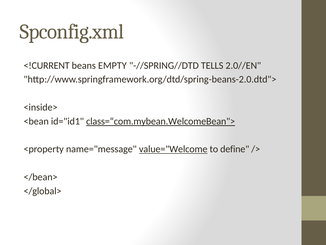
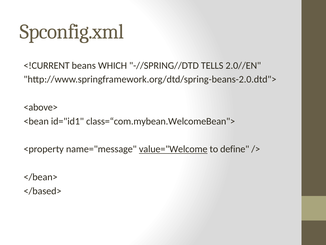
EMPTY: EMPTY -> WHICH (112, 65)
<inside>: <inside> -> <above> (41, 107)
class=“com.mybean.WelcomeBean"> underline: present -> none (161, 121)
</global>: </global> -> </based> (43, 191)
